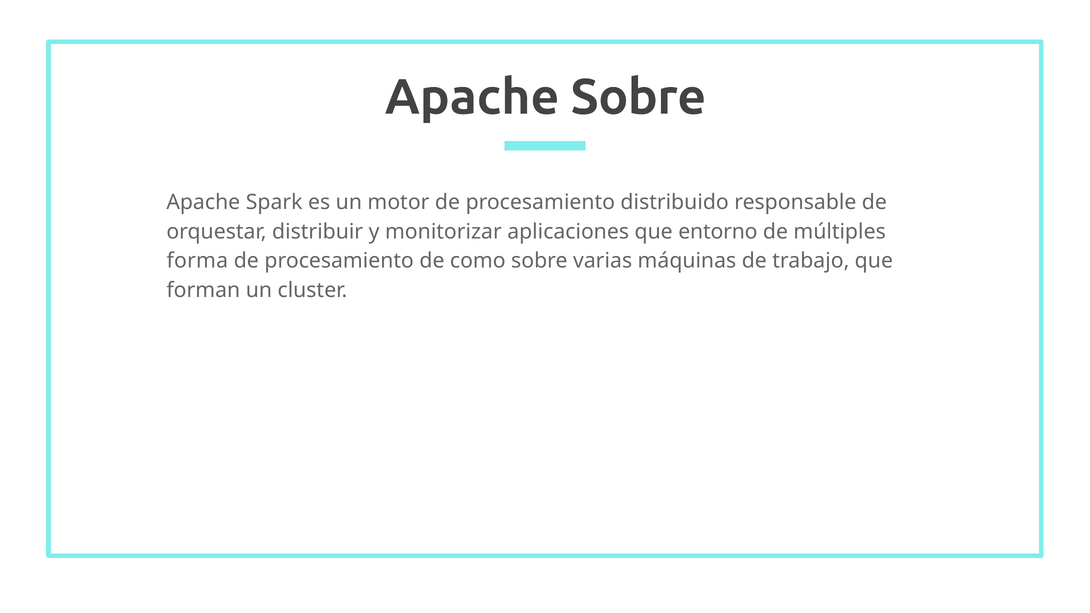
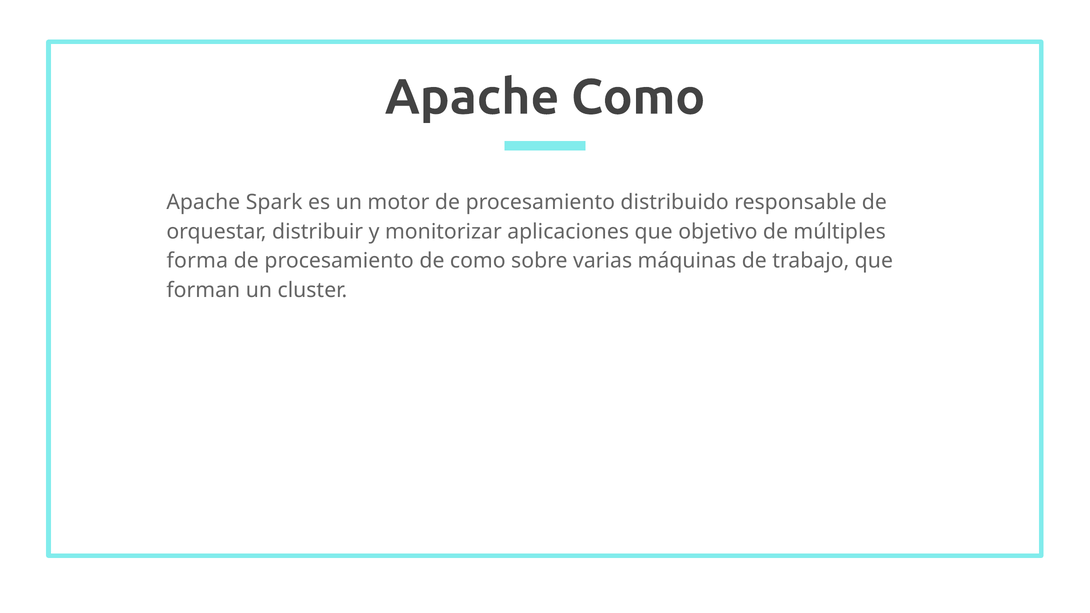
Apache Sobre: Sobre -> Como (638, 97)
entorno: entorno -> objetivo (718, 232)
